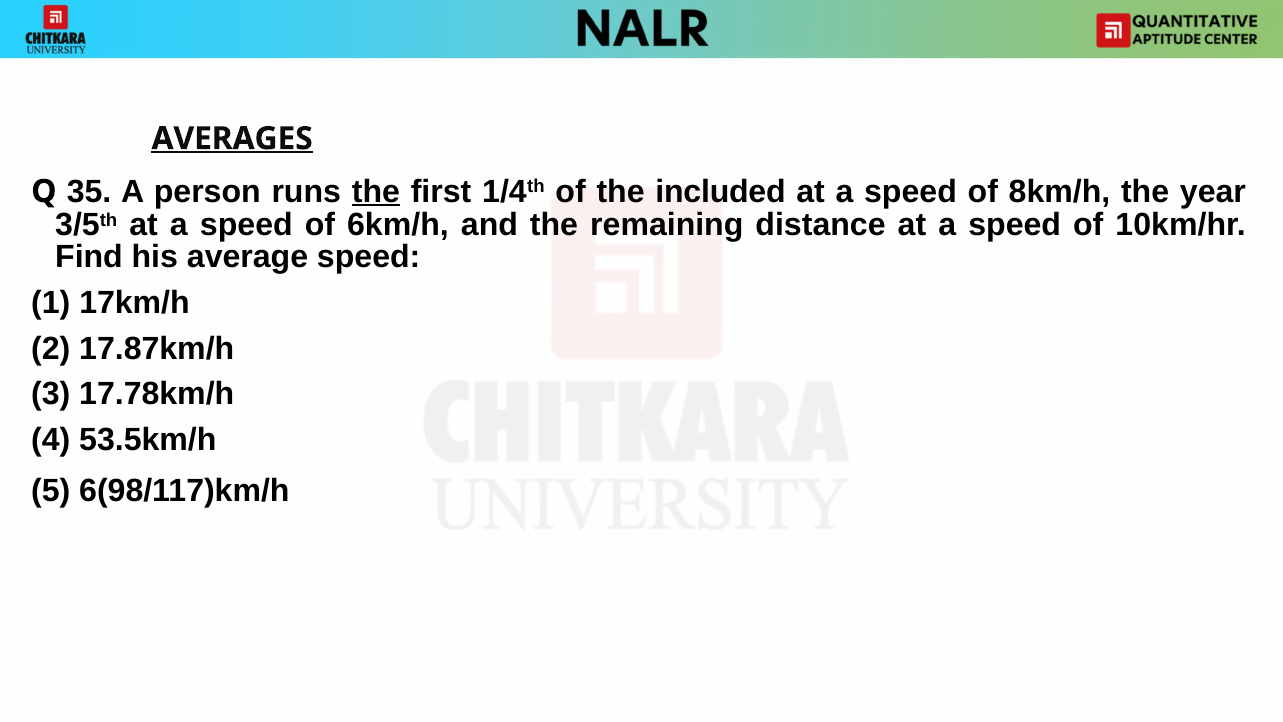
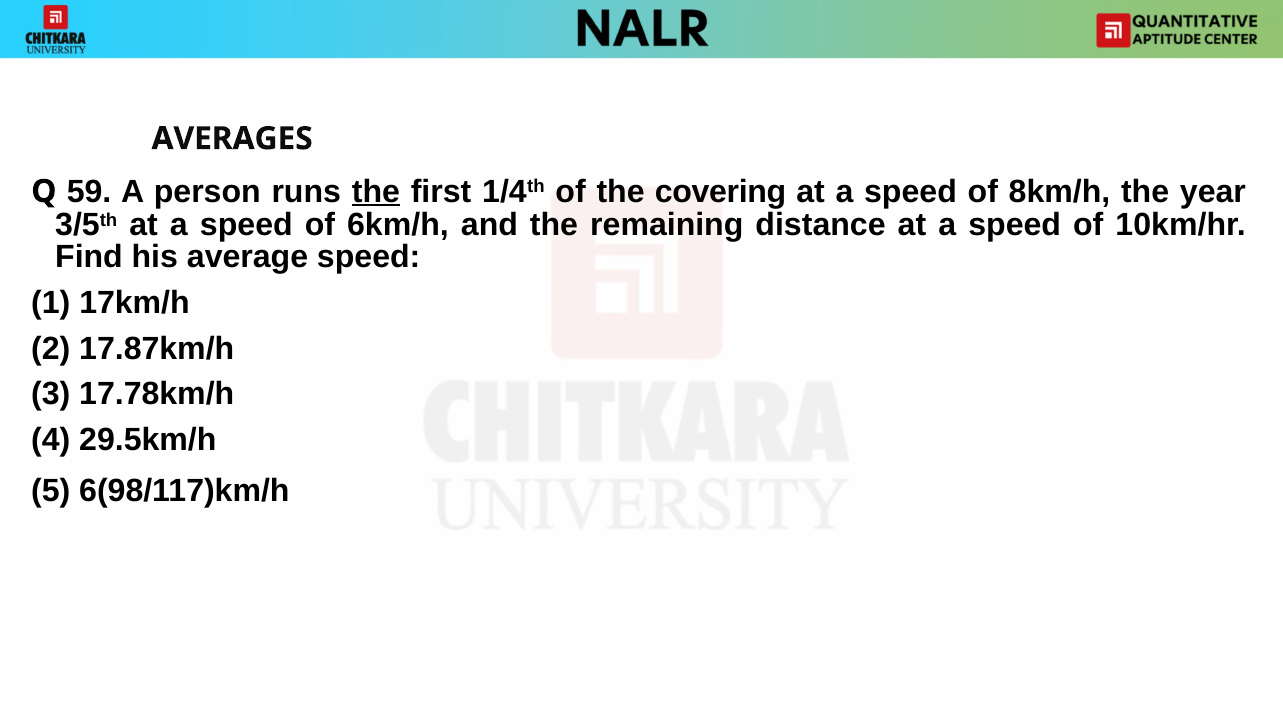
AVERAGES underline: present -> none (232, 139)
35: 35 -> 59 (89, 191)
included: included -> covering (721, 191)
53.5km/h: 53.5km/h -> 29.5km/h (148, 439)
